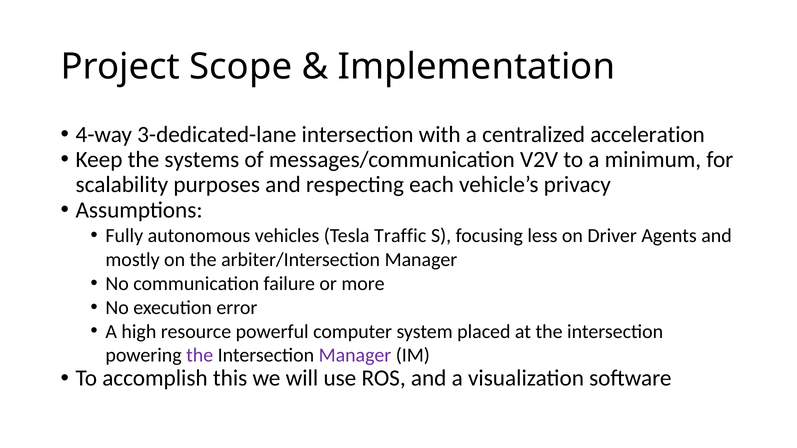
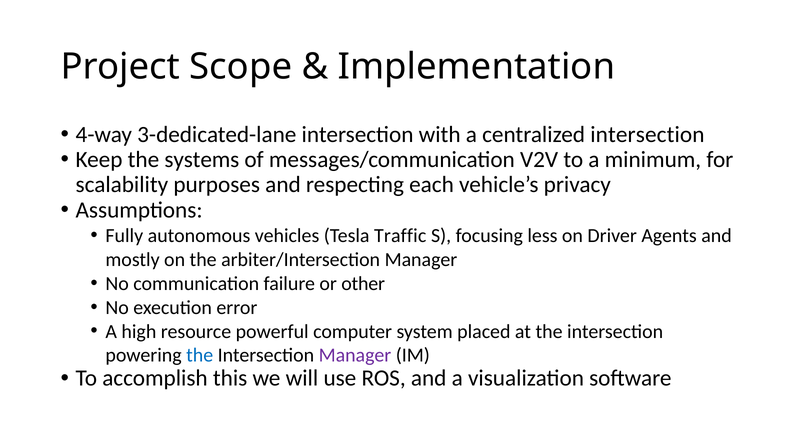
centralized acceleration: acceleration -> intersection (647, 135)
more: more -> other (363, 284)
the colour: purple -> blue (200, 356)
